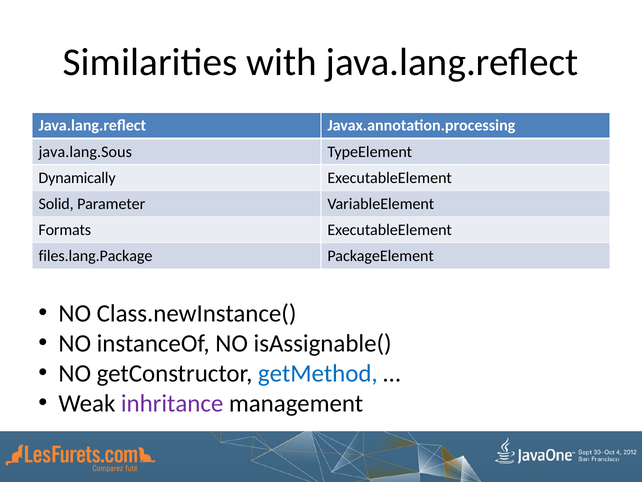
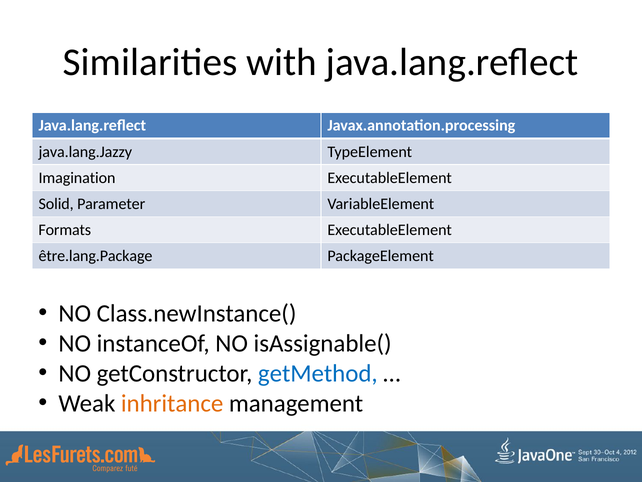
java.lang.Sous: java.lang.Sous -> java.lang.Jazzy (85, 152)
Dynamically: Dynamically -> Imagination (77, 178)
files.lang.Package: files.lang.Package -> être.lang.Package (95, 256)
inhritance colour: purple -> orange (172, 403)
